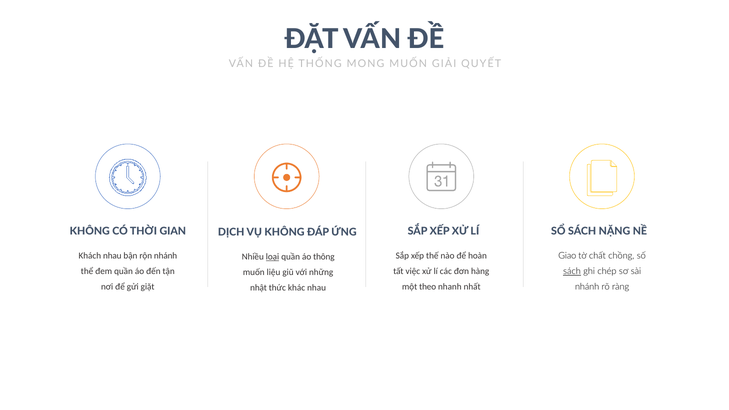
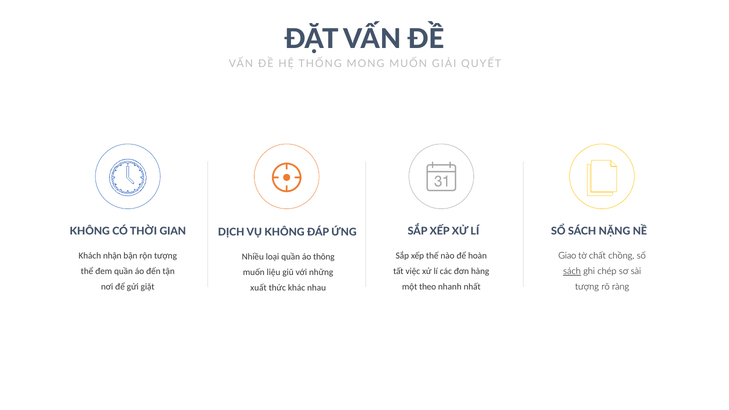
Khách nhau: nhau -> nhận (112, 256)
rộn nhánh: nhánh -> tượng (166, 256)
loại underline: present -> none (273, 257)
nhánh: nhánh -> tượng (587, 287)
nhật: nhật -> xuất (258, 288)
